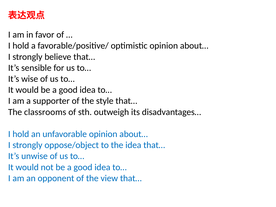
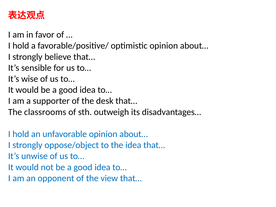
style: style -> desk (105, 101)
